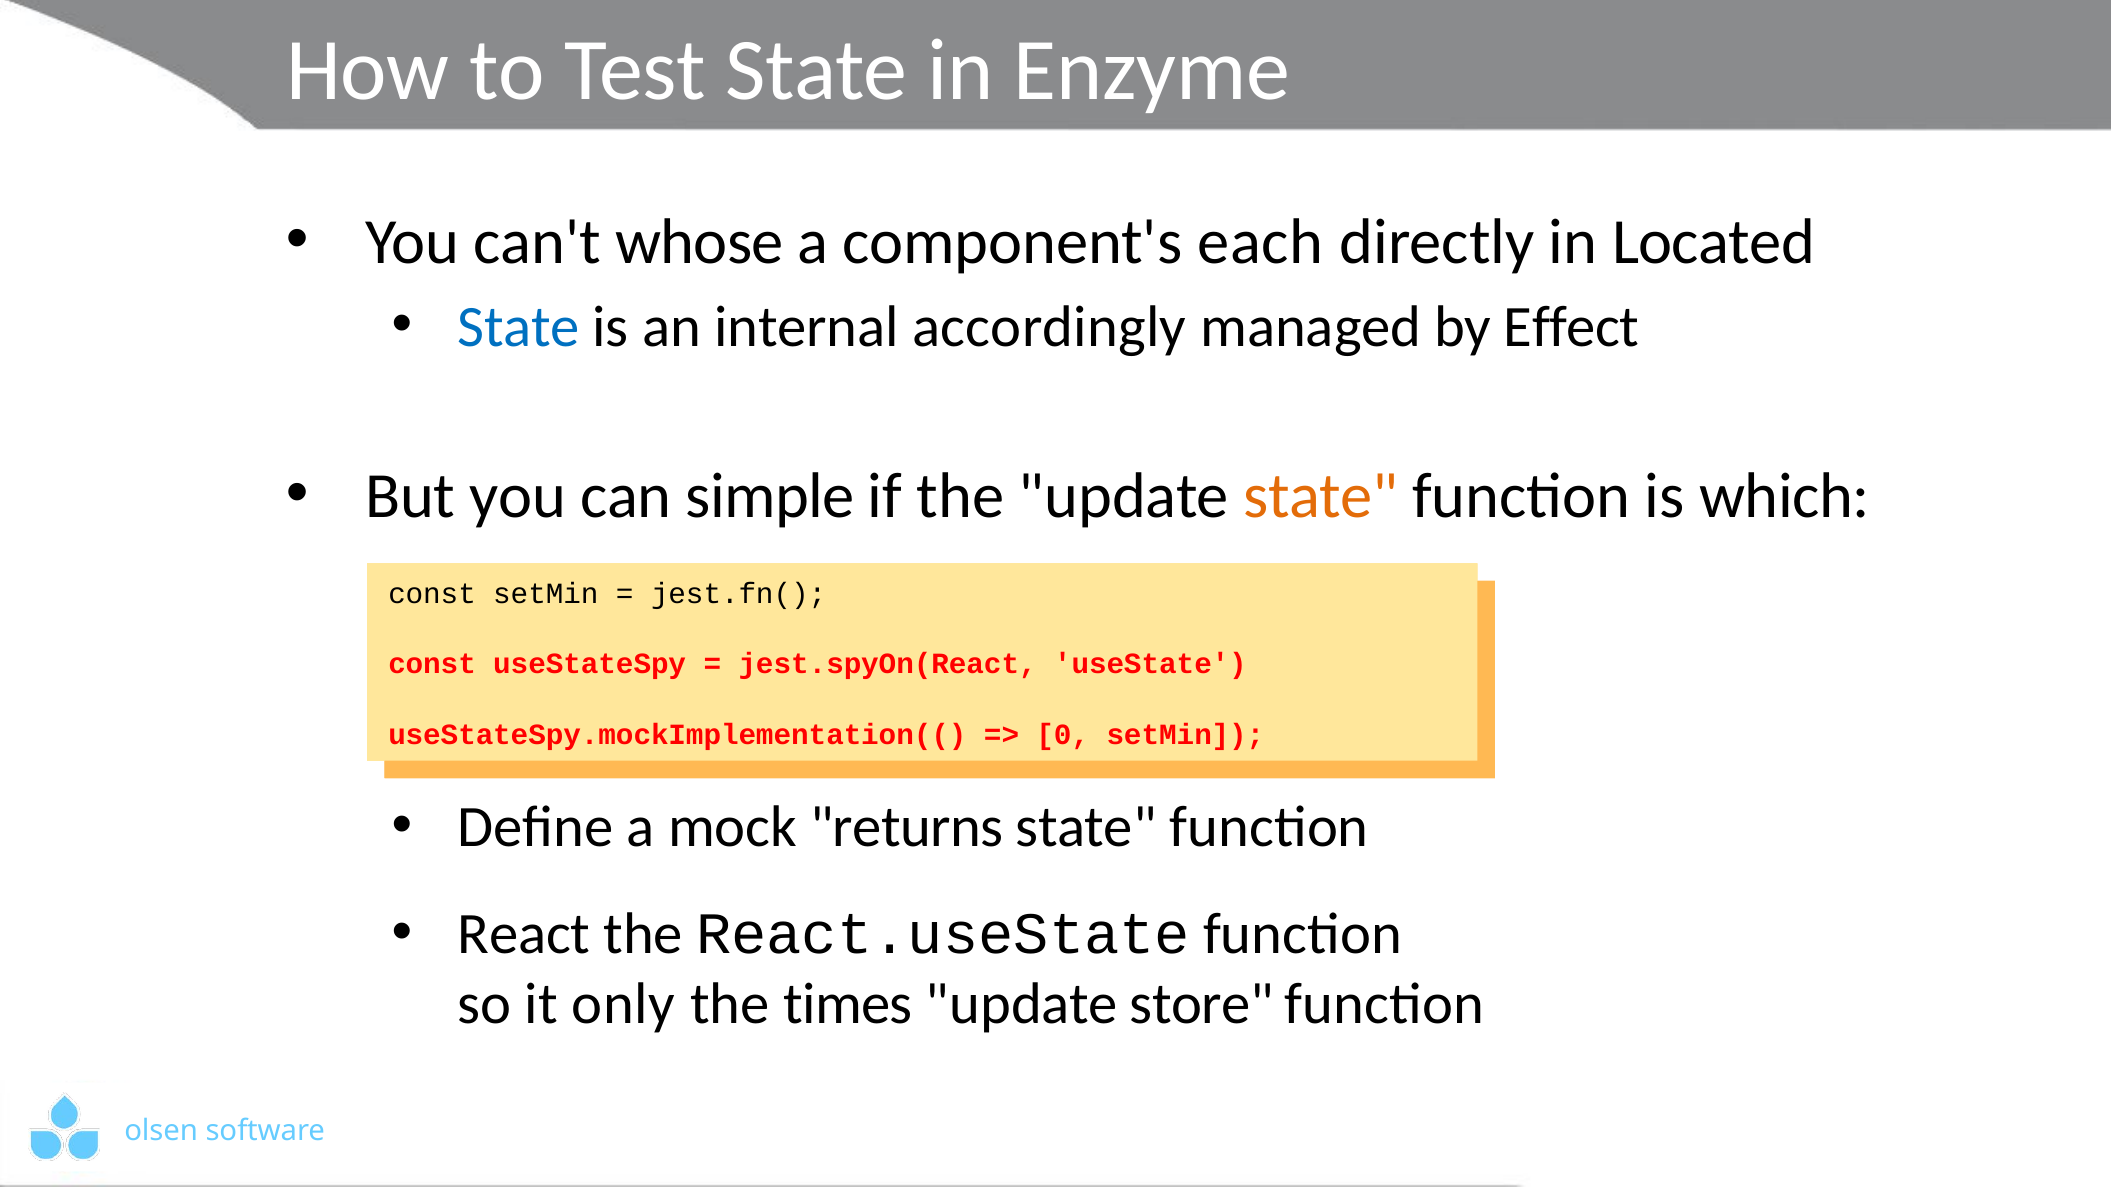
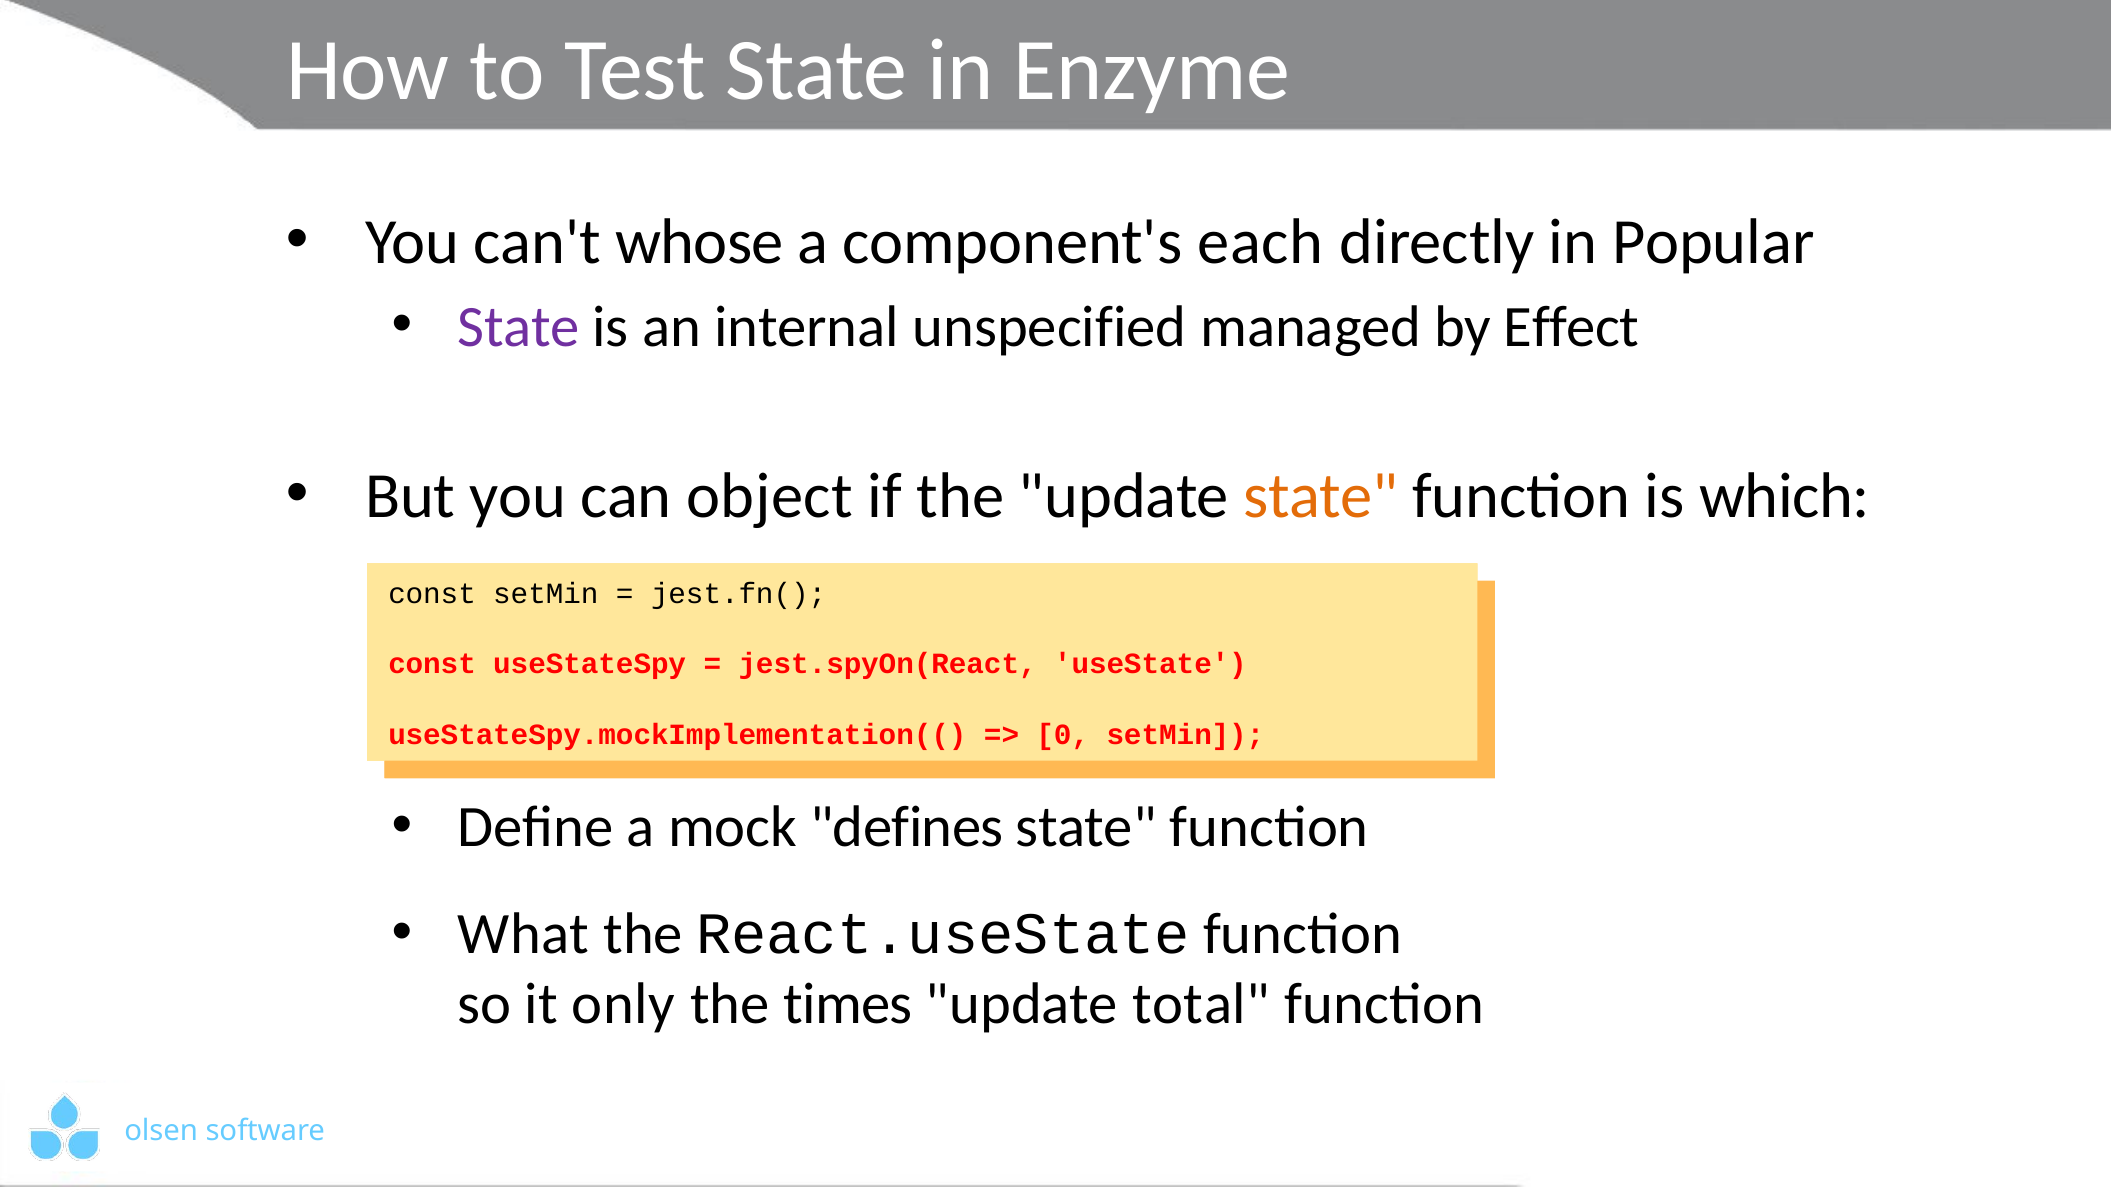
Located: Located -> Popular (1713, 242)
State colour: blue -> purple (519, 327)
accordingly: accordingly -> unspecified (1050, 327)
simple: simple -> object (770, 496)
returns: returns -> defines (907, 828)
React: React -> What (524, 935)
store: store -> total (1201, 1005)
